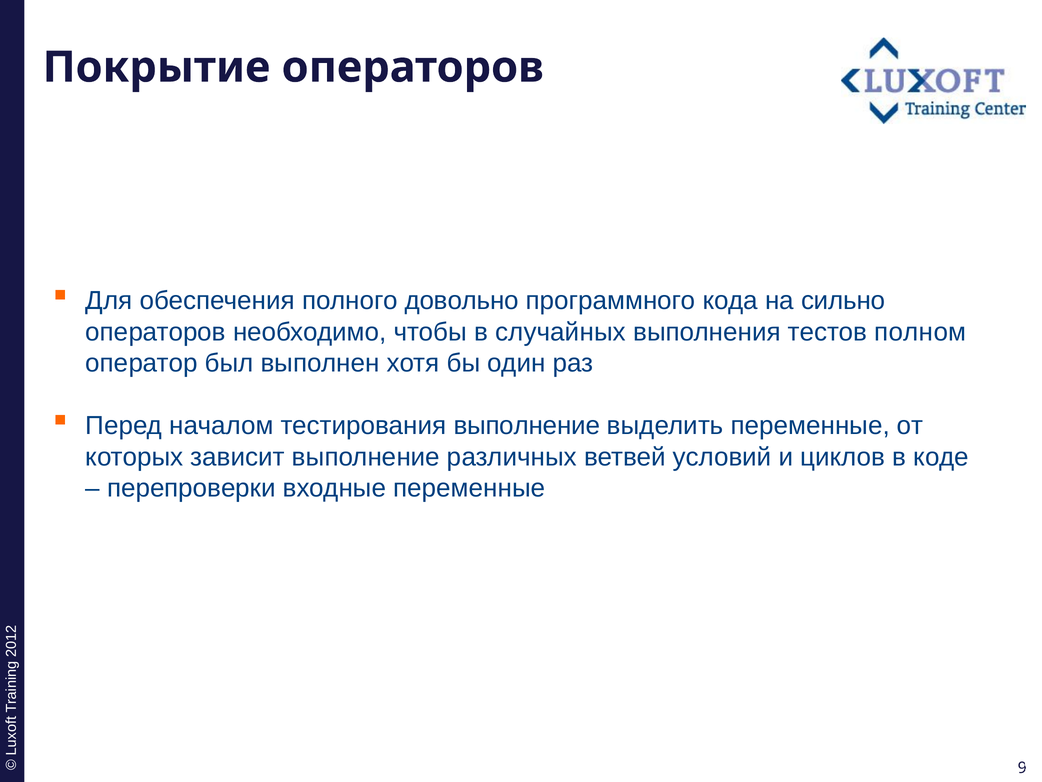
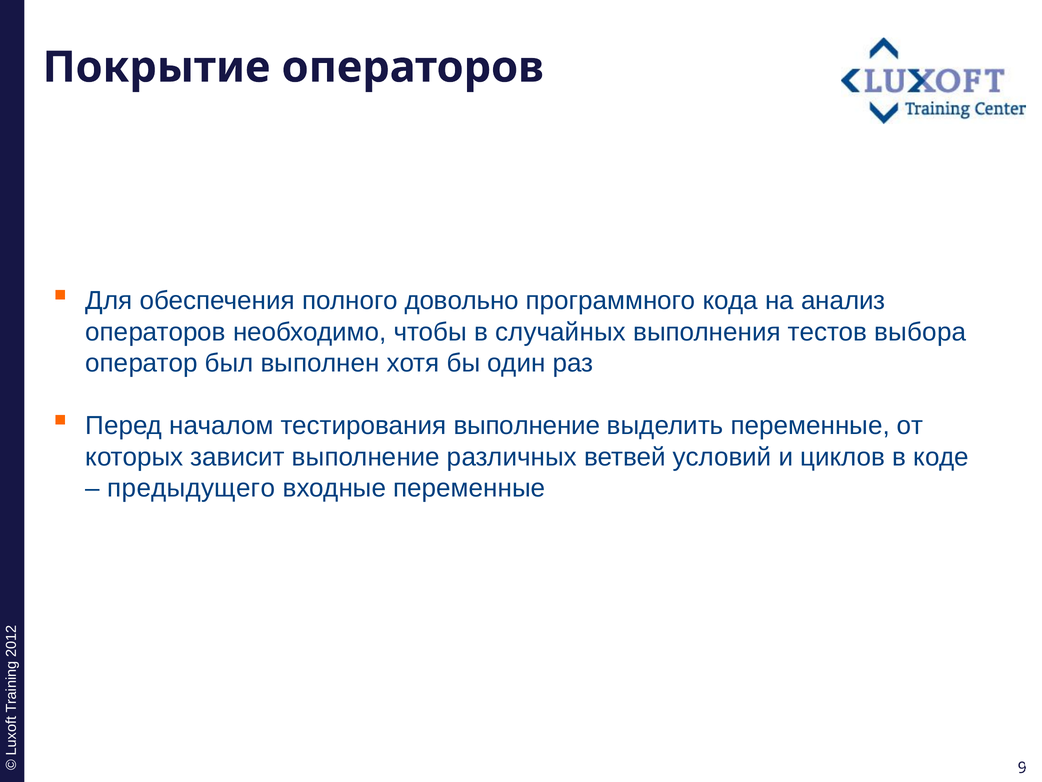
сильно: сильно -> анализ (843, 300)
полном: полном -> выбора (920, 332)
перепроверки: перепроверки -> предыдущего (191, 488)
